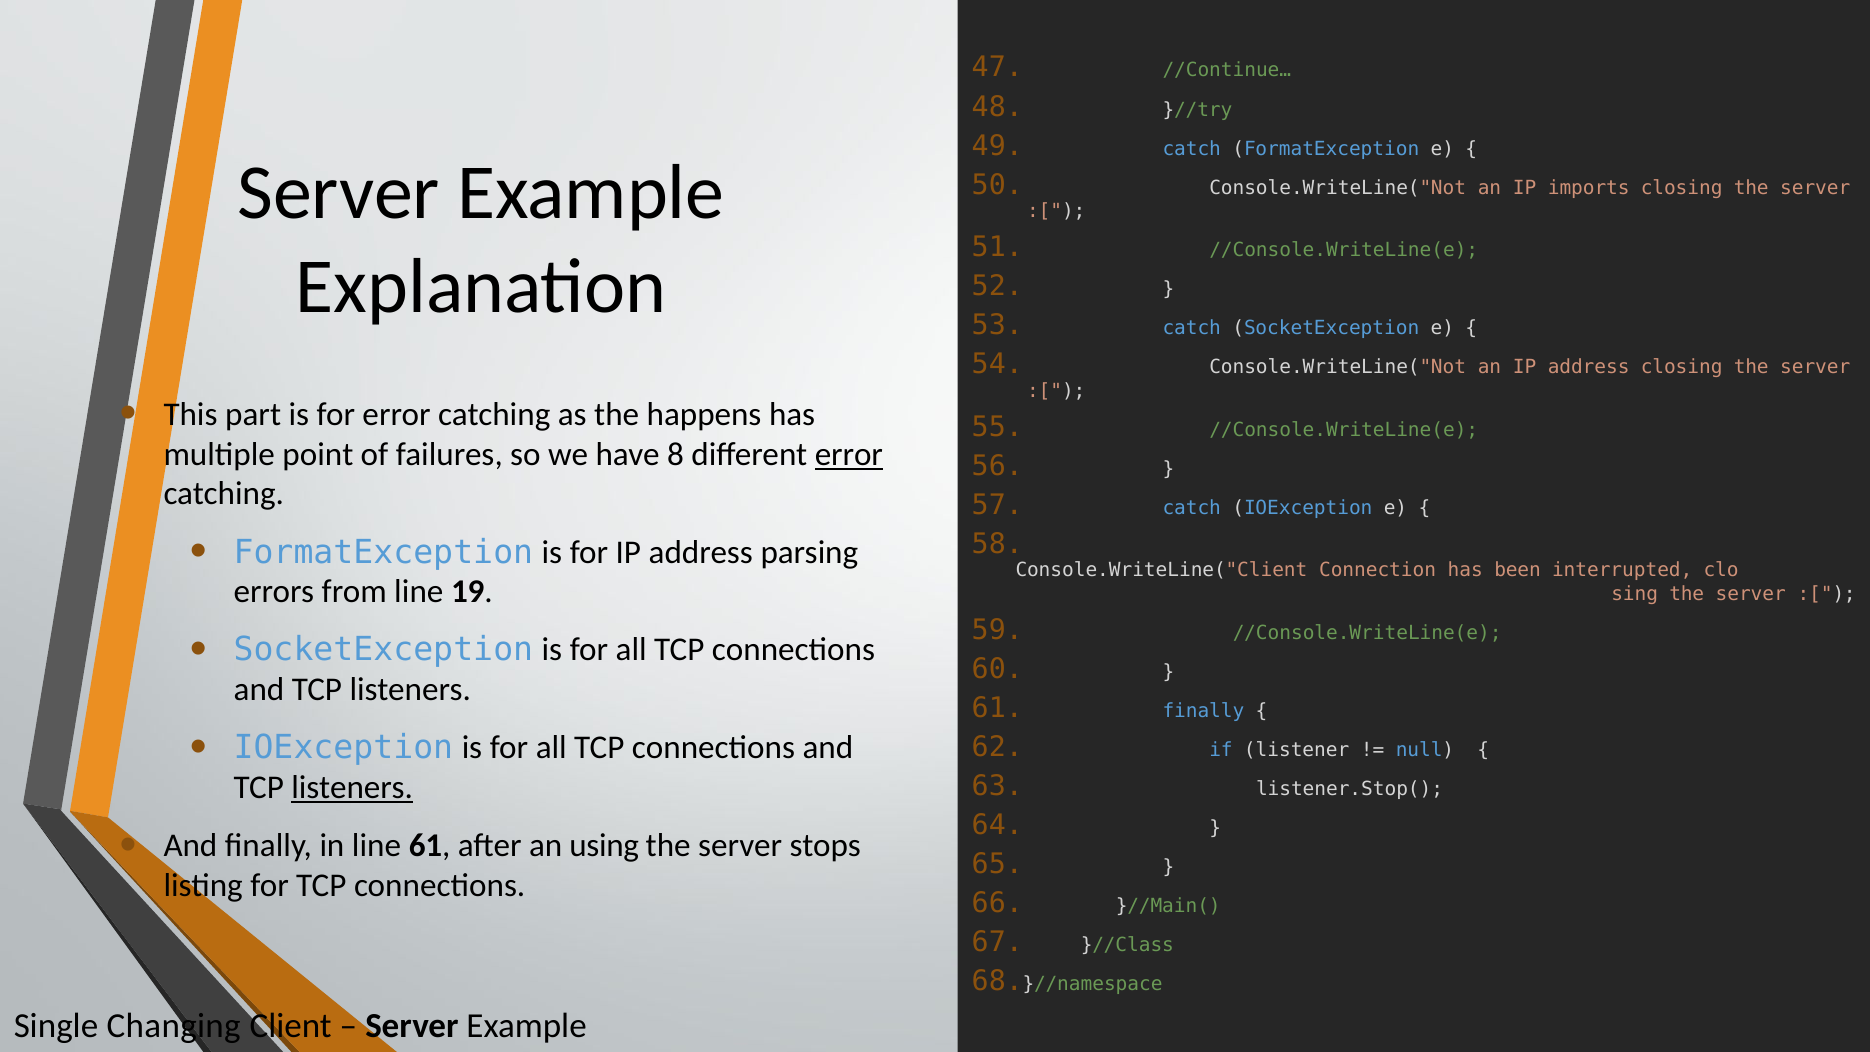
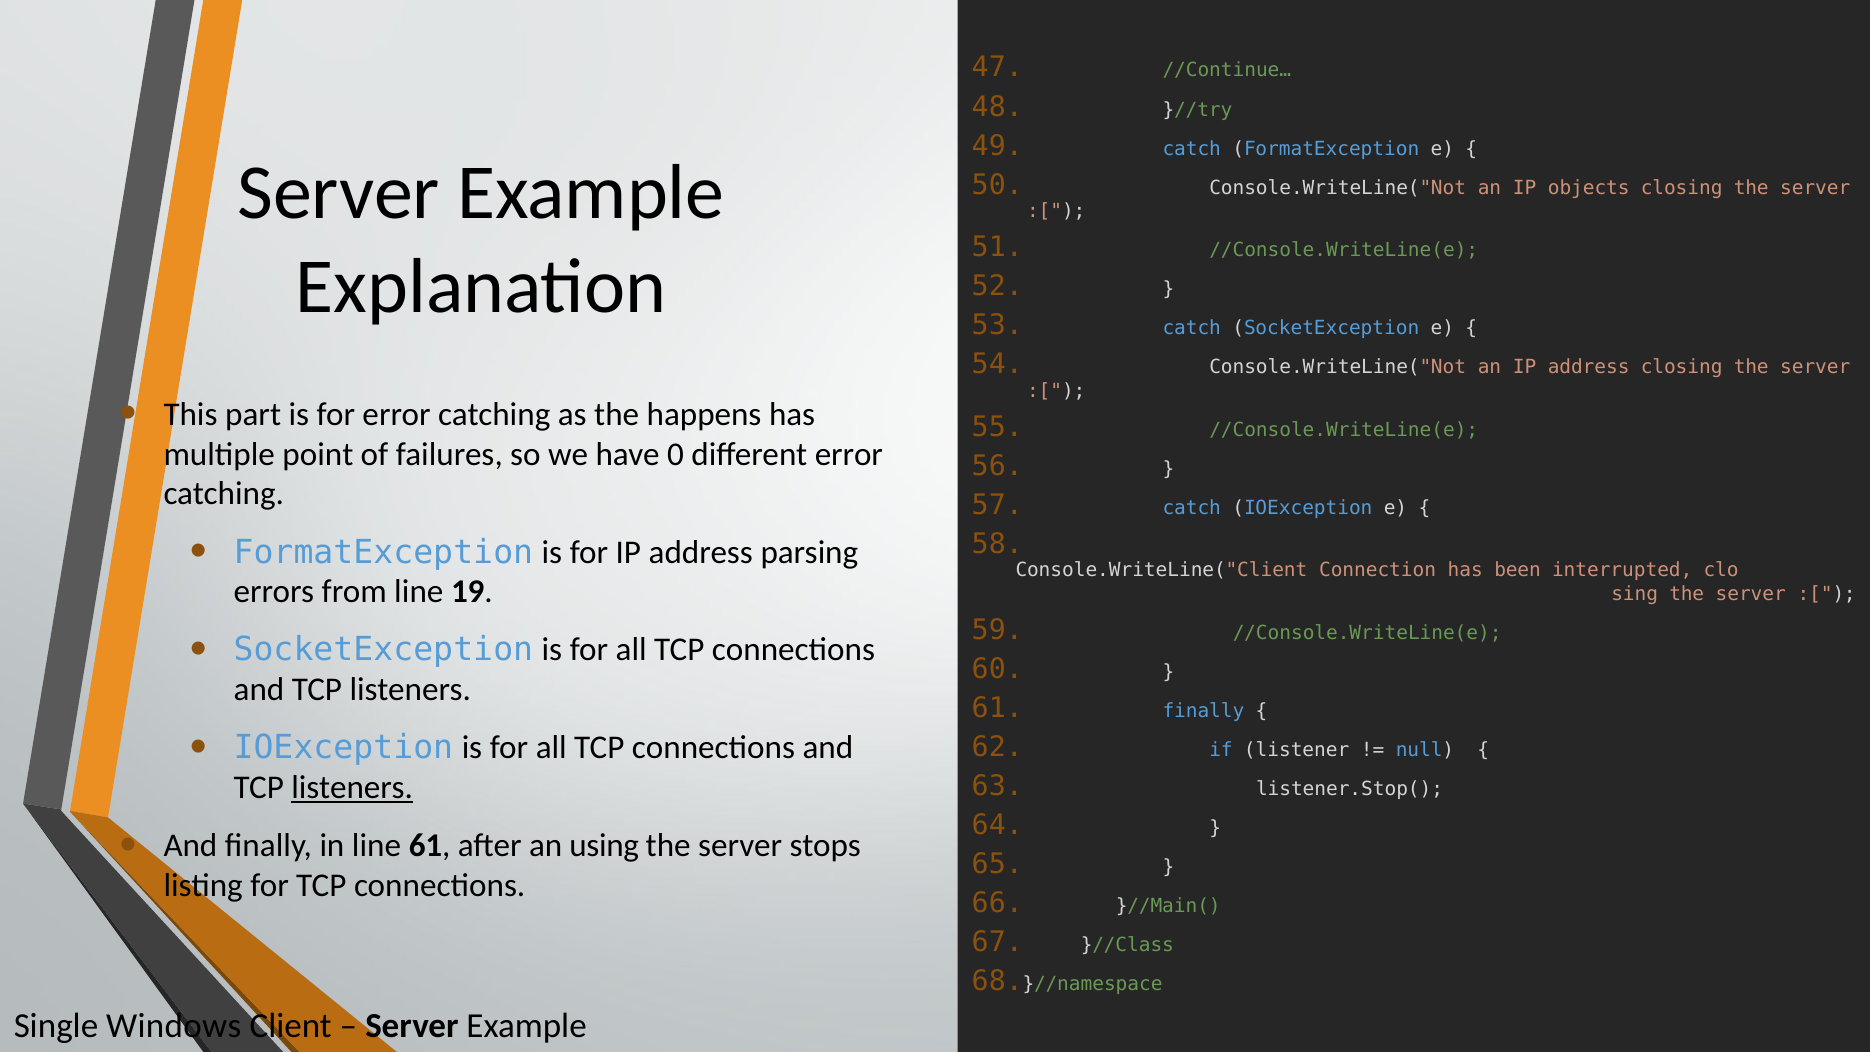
imports: imports -> objects (1589, 188)
8: 8 -> 0 (676, 454)
error underline: present -> none (849, 454)
Changing: Changing -> Windows (174, 1026)
